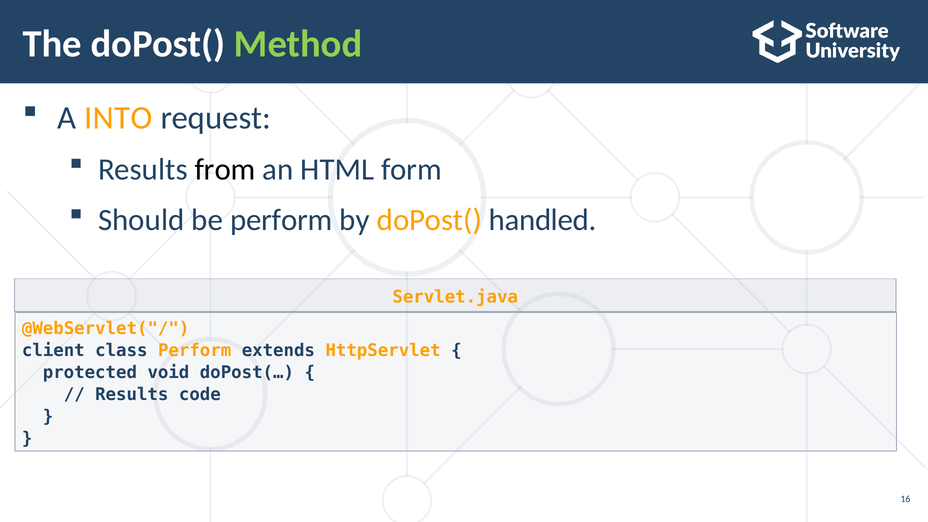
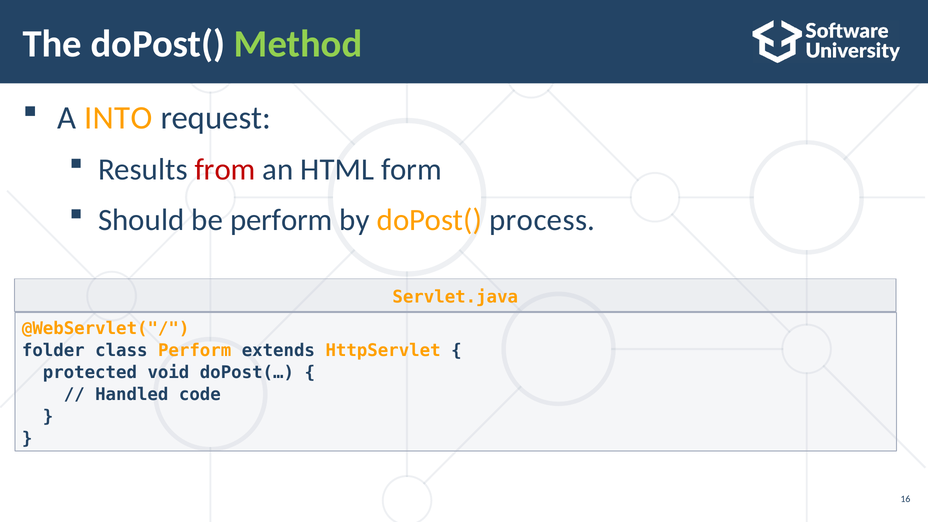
from colour: black -> red (225, 169)
handled: handled -> process (542, 220)
client: client -> folder (53, 351)
Results: Results -> Handled (132, 395)
